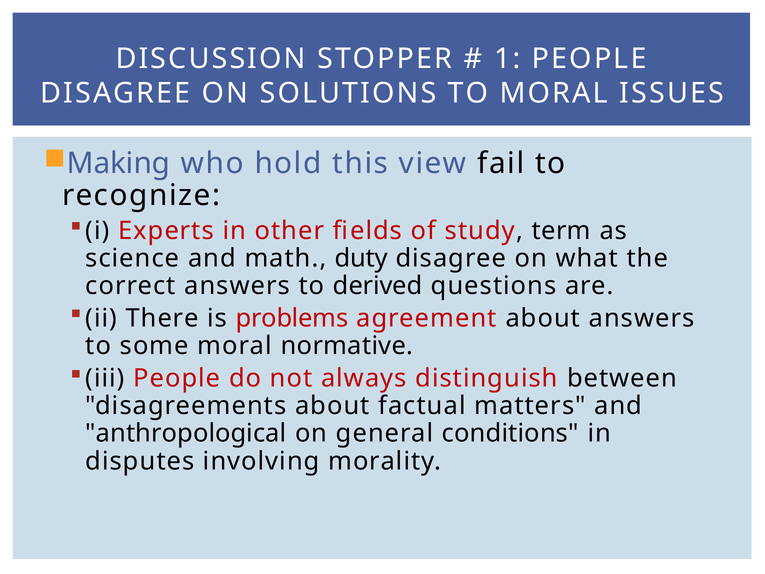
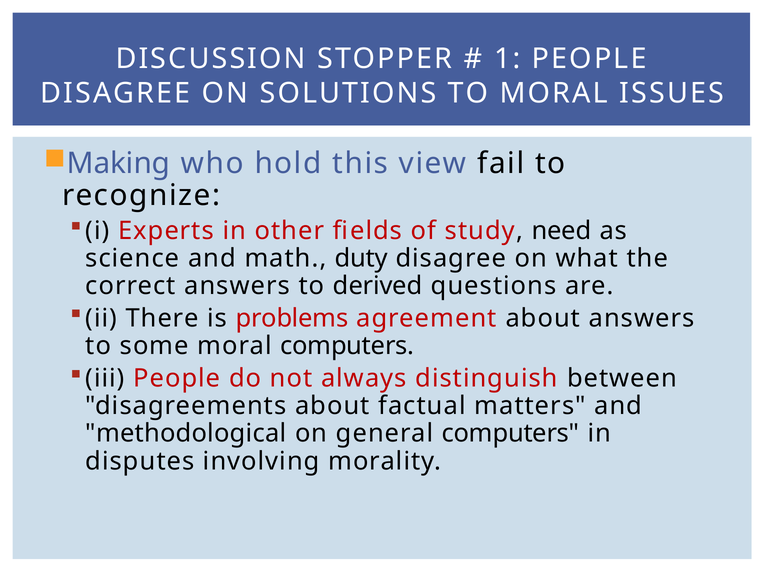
term: term -> need (562, 231)
moral normative: normative -> computers (347, 346)
anthropological: anthropological -> methodological (186, 433)
general conditions: conditions -> computers (511, 433)
